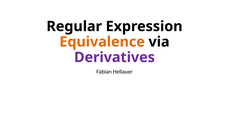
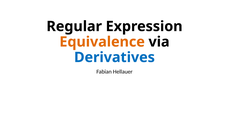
Derivatives colour: purple -> blue (114, 57)
